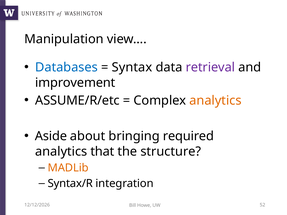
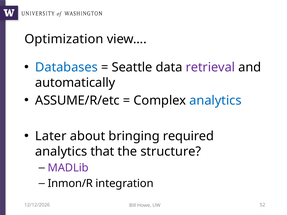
Manipulation: Manipulation -> Optimization (64, 39)
Syntax: Syntax -> Seattle (132, 67)
improvement: improvement -> automatically (75, 83)
analytics colour: orange -> blue (215, 101)
Aside: Aside -> Later (51, 136)
MADLib colour: orange -> purple (68, 168)
Syntax/R: Syntax/R -> Inmon/R (70, 184)
